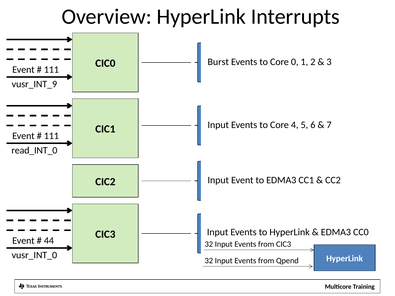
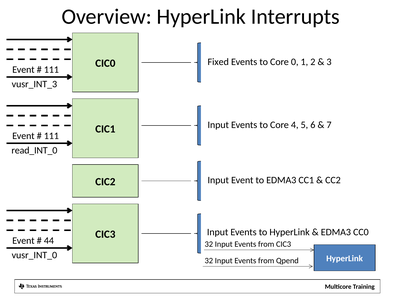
Burst: Burst -> Fixed (218, 62)
vusr_INT_9: vusr_INT_9 -> vusr_INT_3 (34, 84)
